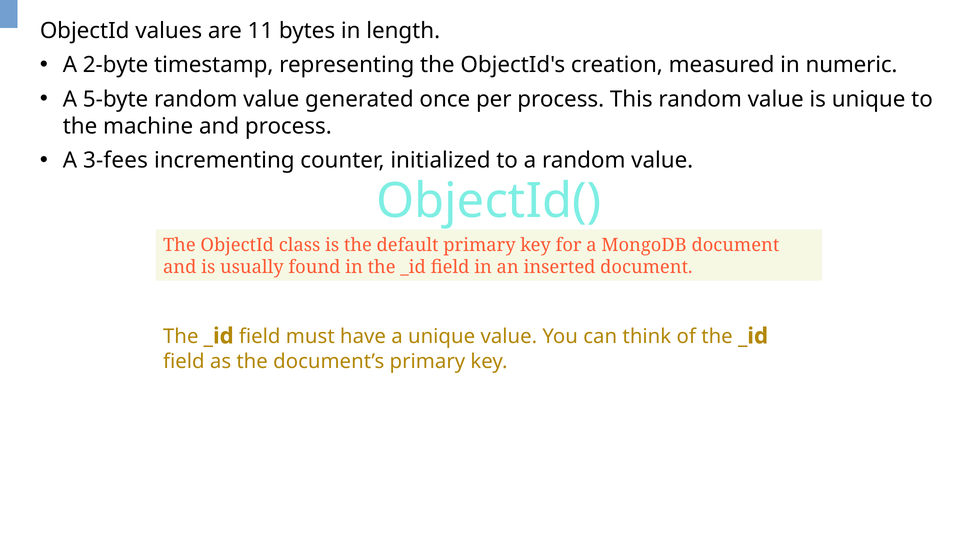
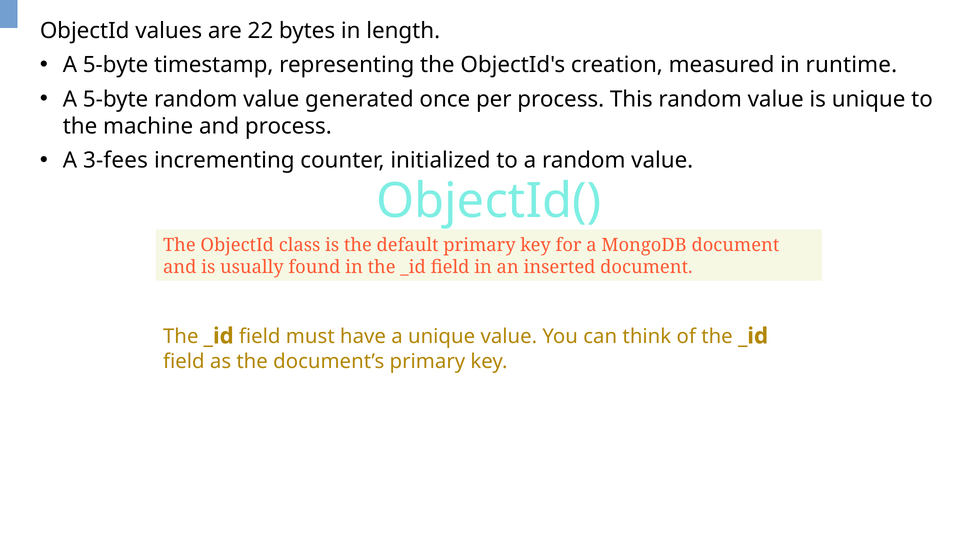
11: 11 -> 22 (260, 31)
2-byte: 2-byte -> 5-byte (116, 65)
numeric: numeric -> runtime (851, 65)
